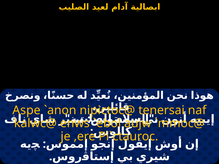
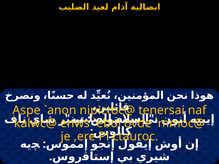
aujw: aujw -> ovde (138, 123)
